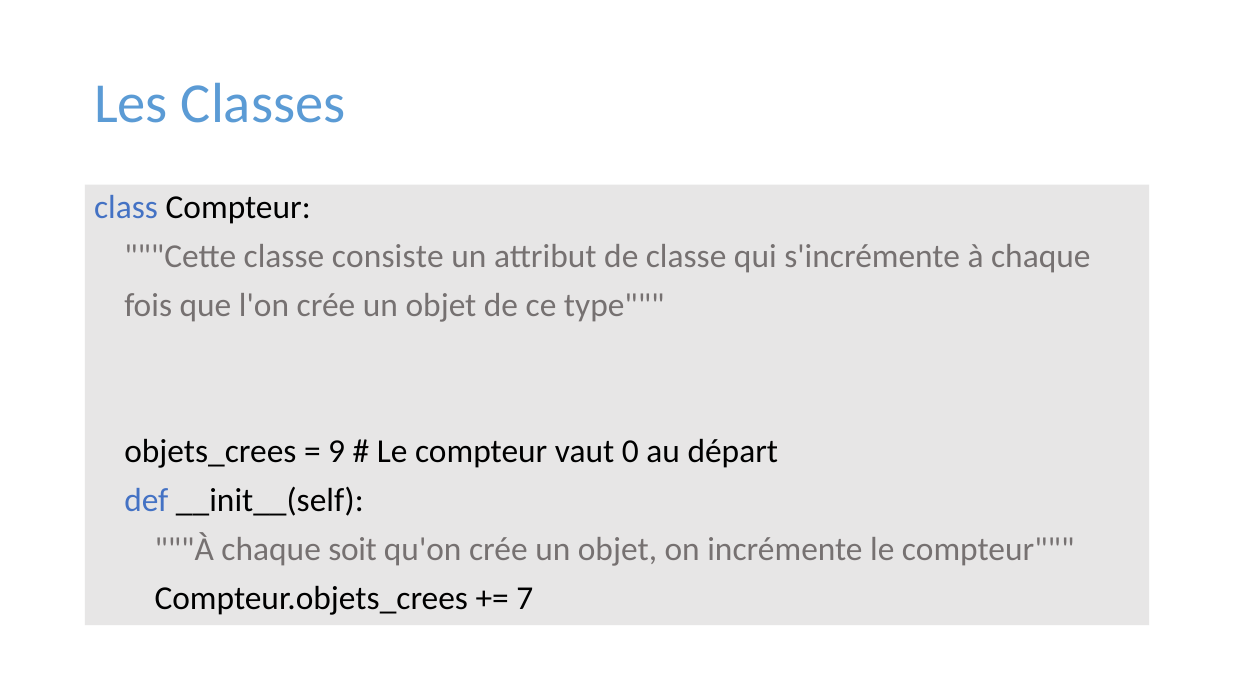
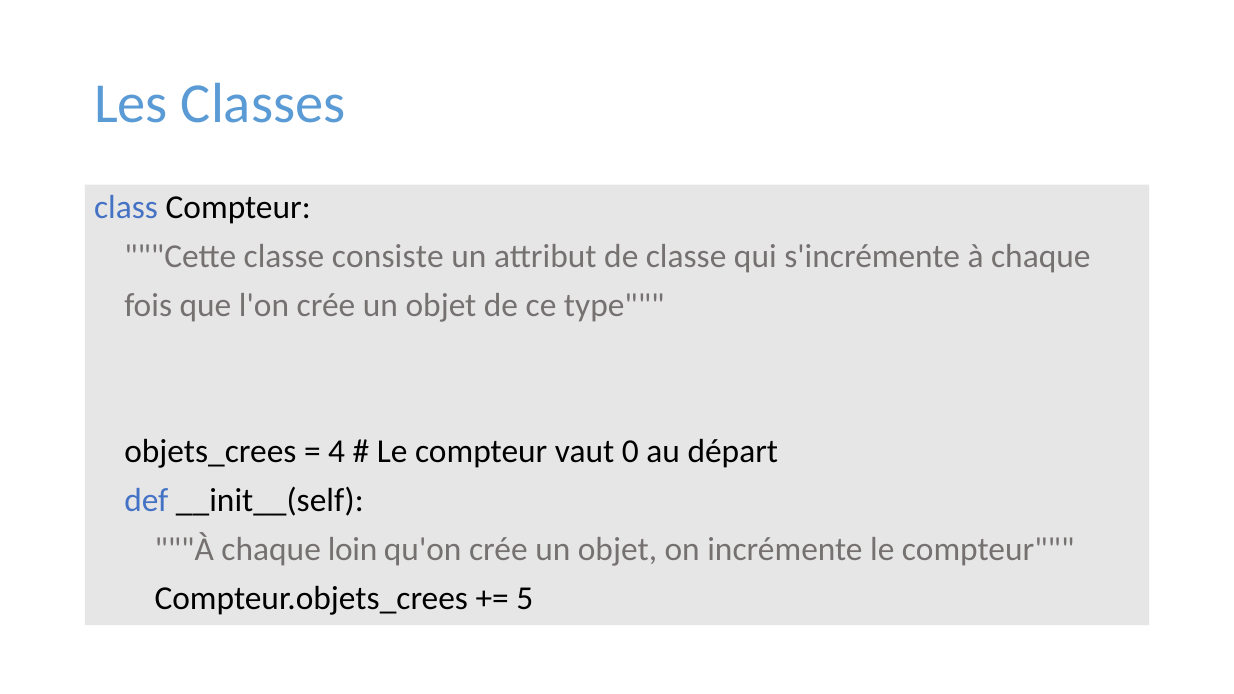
9: 9 -> 4 (337, 452)
soit: soit -> loin (353, 550)
7: 7 -> 5 (525, 599)
